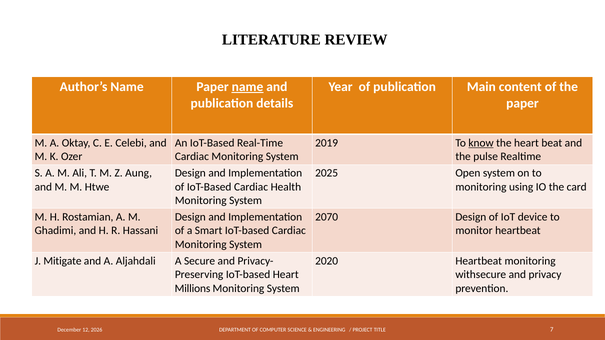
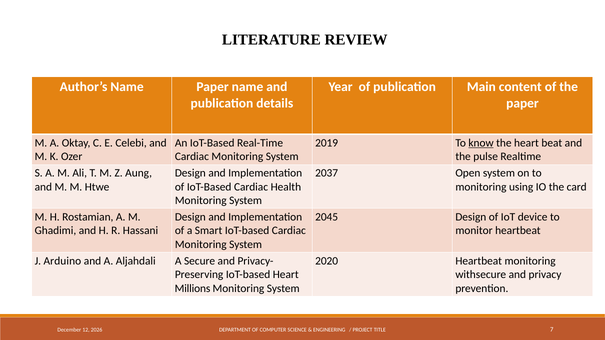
name underline: present -> none (248, 87)
2025: 2025 -> 2037 (327, 173)
2070: 2070 -> 2045 (327, 217)
Mitigate: Mitigate -> Arduino (62, 261)
